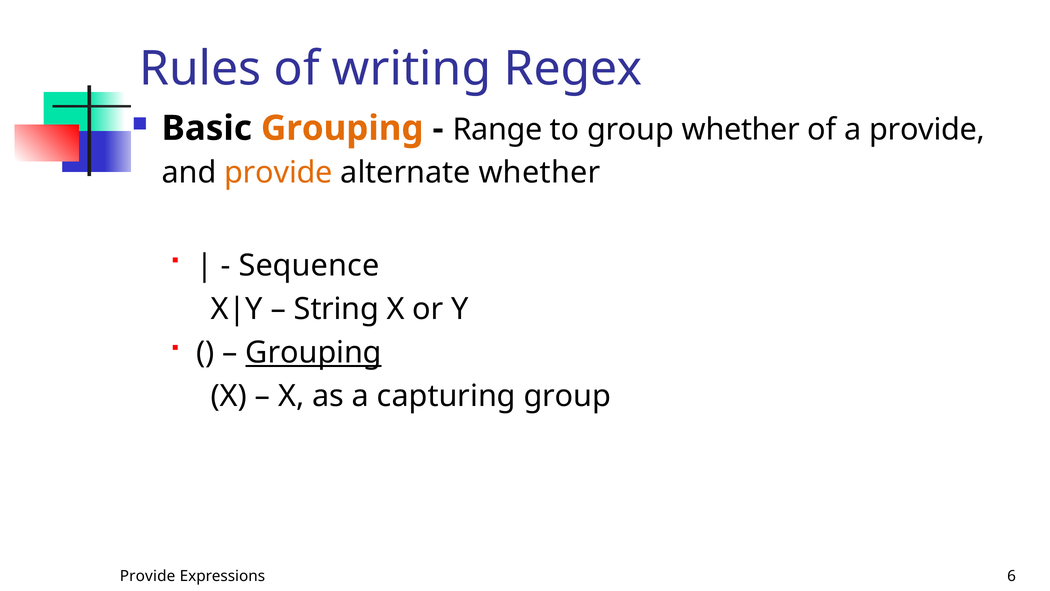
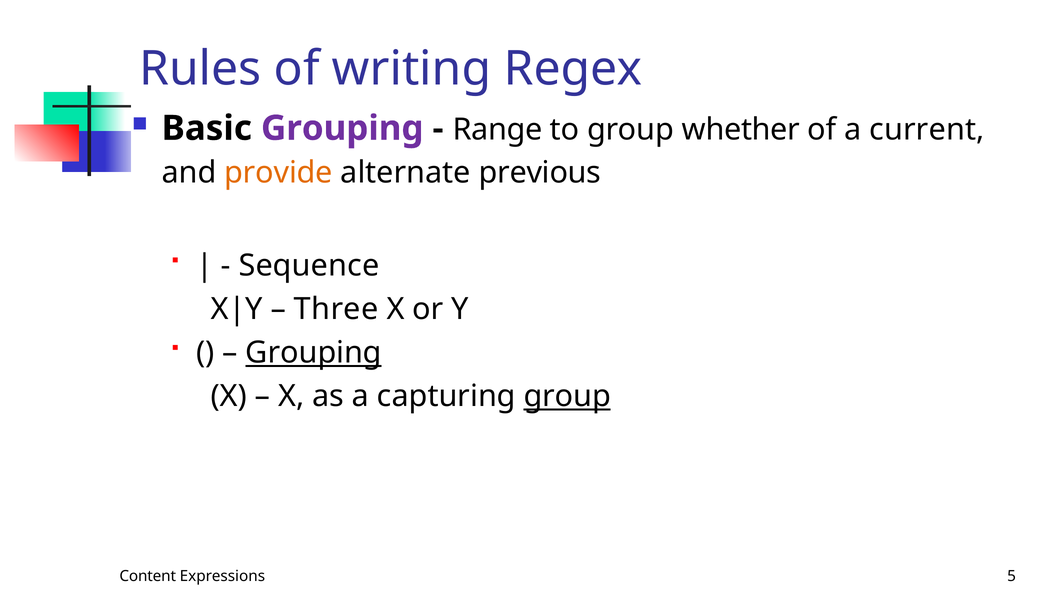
Grouping colour: orange -> purple (342, 128)
a provide: provide -> current (927, 130)
alternate whether: whether -> previous (540, 173)
String: String -> Three (336, 309)
group underline: none -> present (567, 396)
Provide: Provide -> Content (148, 576)
6: 6 -> 5 (1012, 576)
